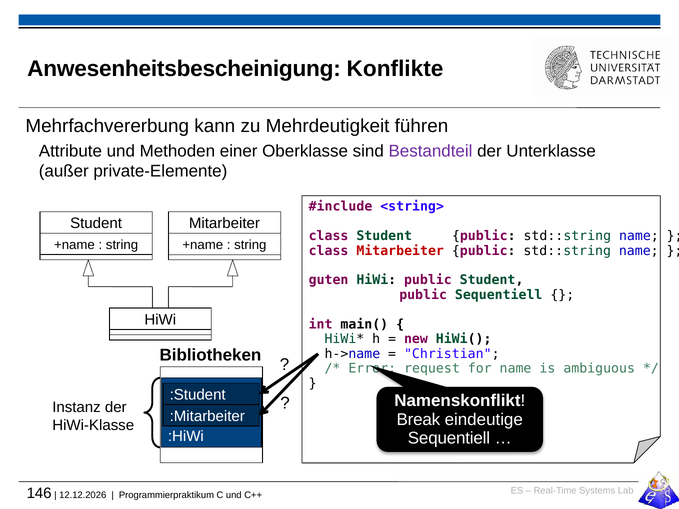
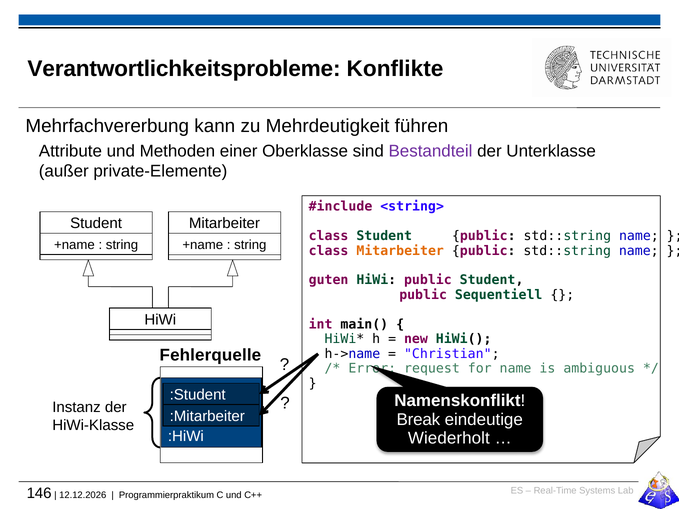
Anwesenheitsbescheinigung: Anwesenheitsbescheinigung -> Verantwortlichkeitsprobleme (184, 69)
Mitarbeiter colour: red -> orange (400, 251)
Bibliotheken: Bibliotheken -> Fehlerquelle (210, 355)
Sequentiell: Sequentiell -> Wiederholt (449, 439)
